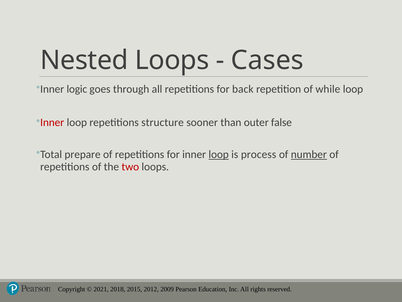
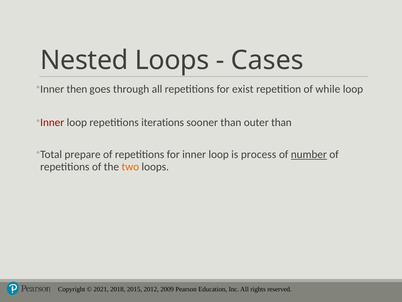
logic: logic -> then (77, 89)
back: back -> exist (243, 89)
structure: structure -> iterations (163, 122)
outer false: false -> than (281, 122)
loop underline: present -> none (219, 154)
two colour: red -> orange (130, 166)
